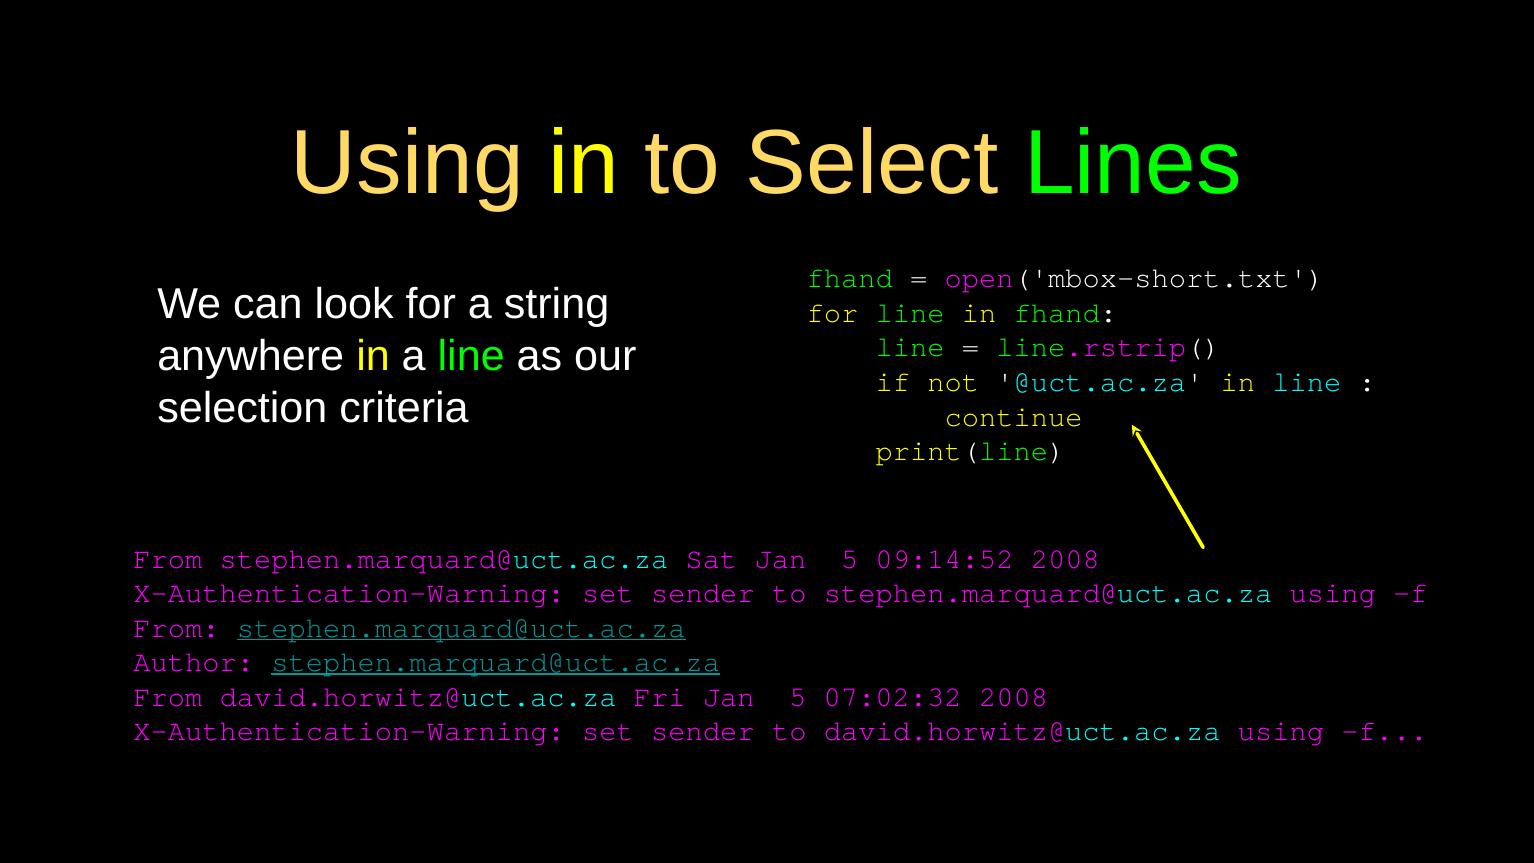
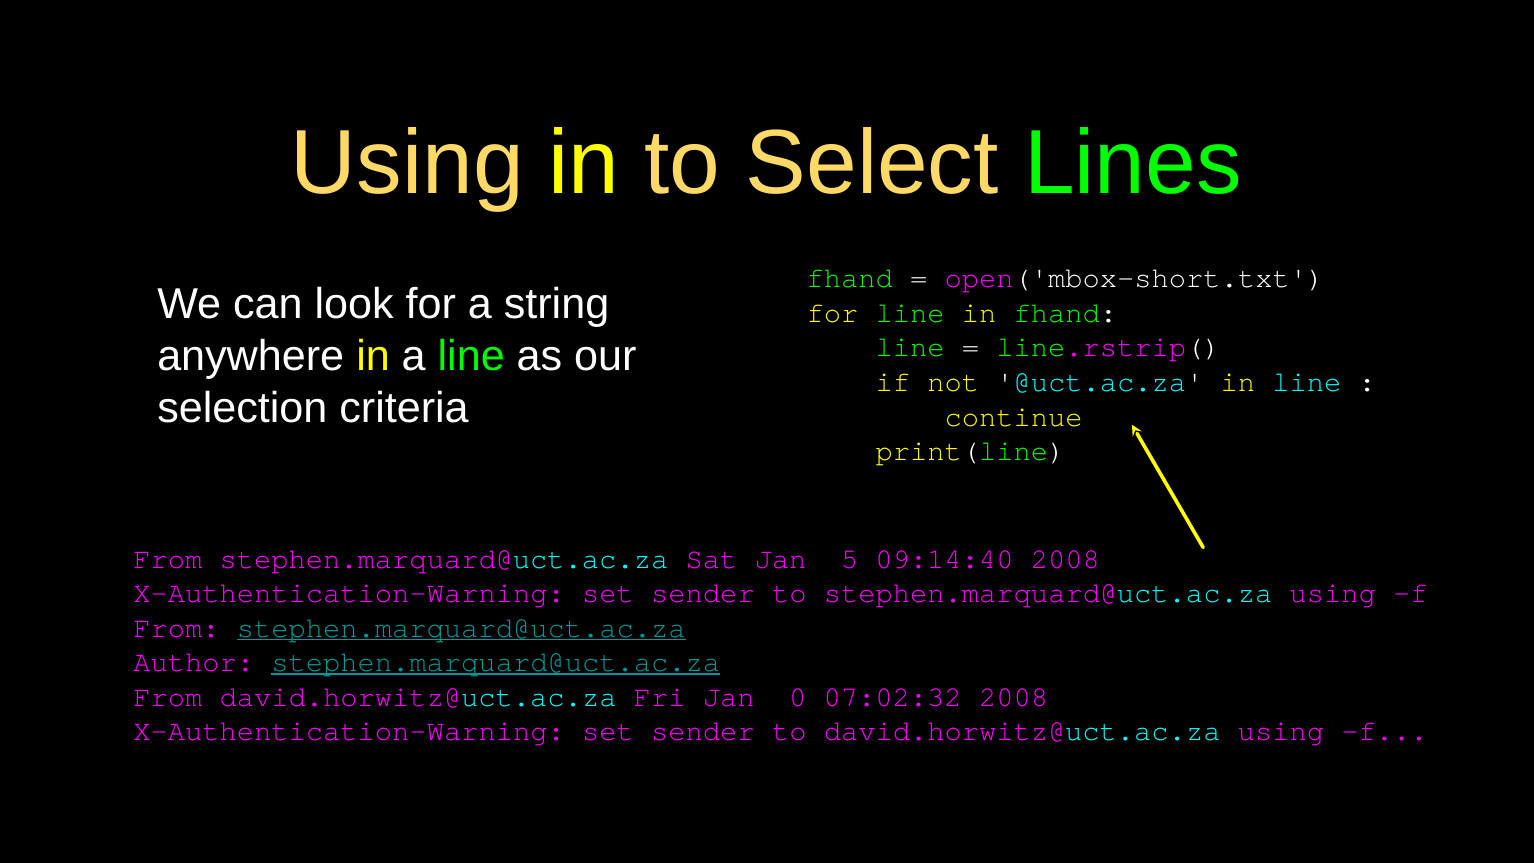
09:14:52: 09:14:52 -> 09:14:40 (944, 559)
Fri Jan 5: 5 -> 0 (798, 697)
